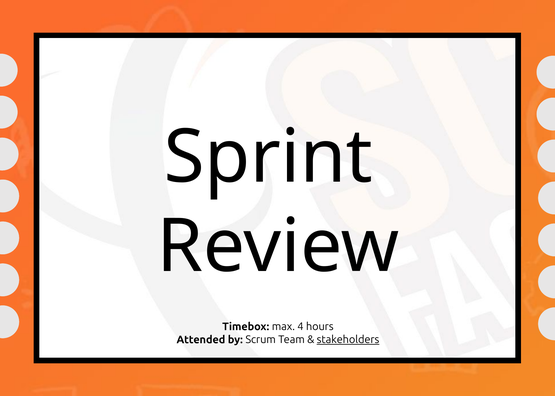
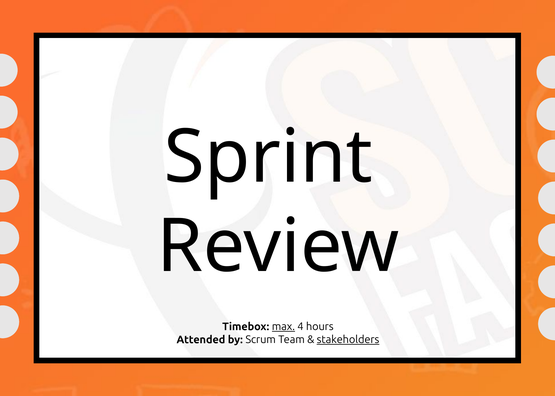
max underline: none -> present (283, 326)
